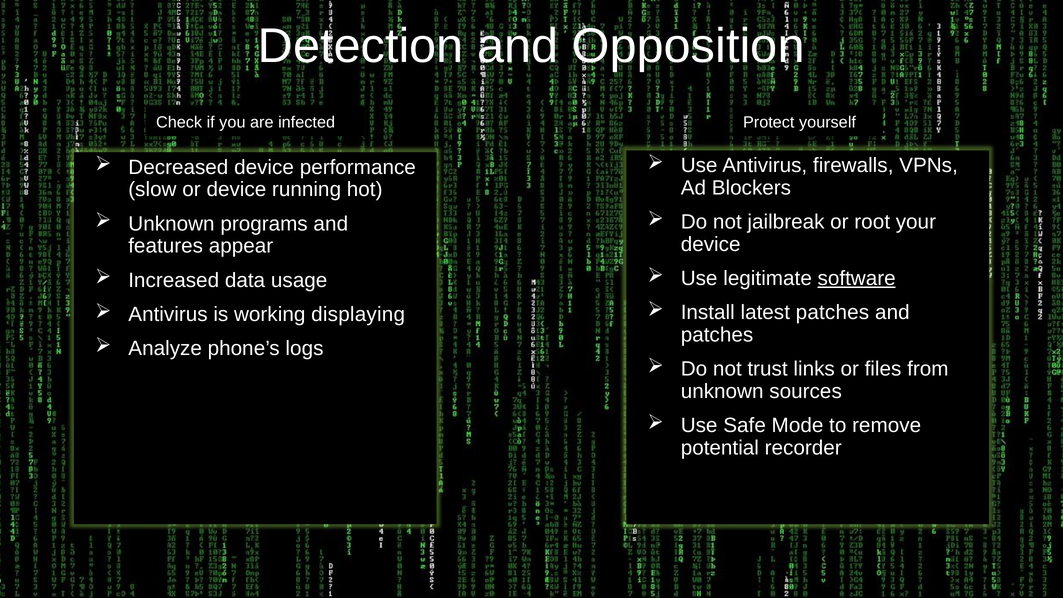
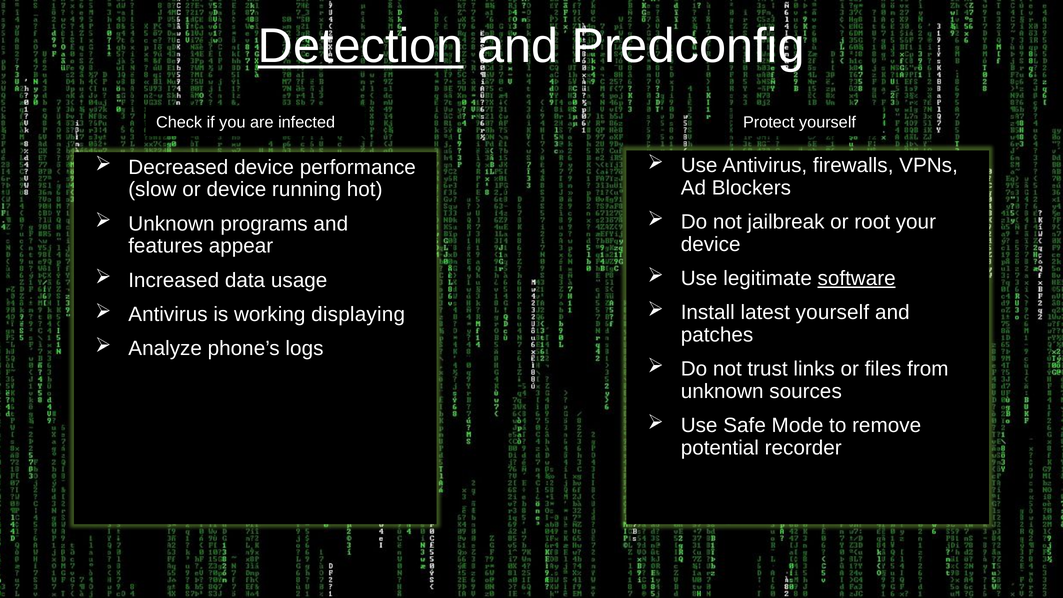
Detection underline: none -> present (361, 46)
Opposition: Opposition -> Predconfig (688, 46)
latest patches: patches -> yourself (832, 313)
